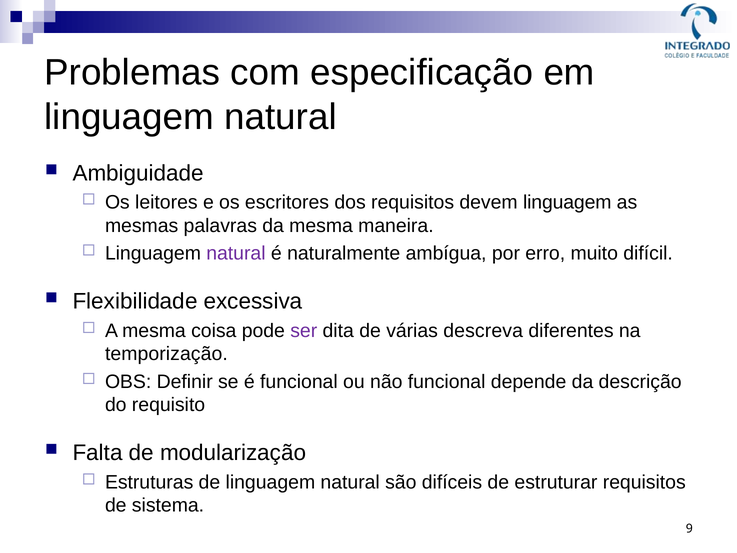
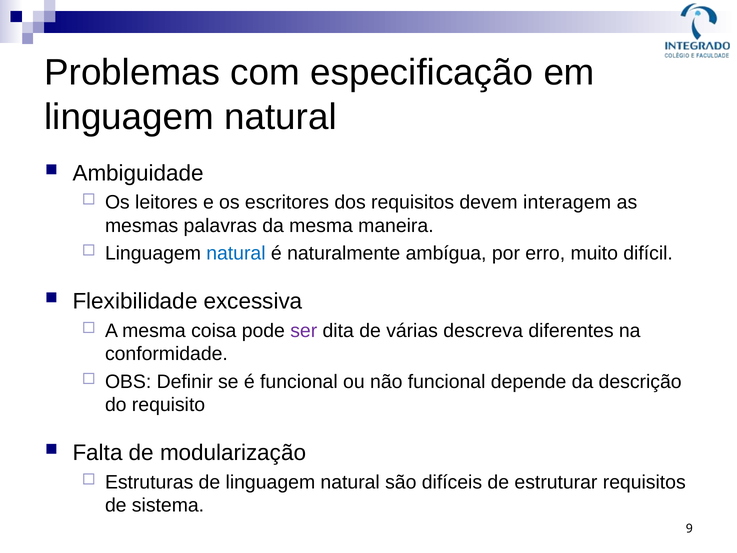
devem linguagem: linguagem -> interagem (567, 202)
natural colour: purple -> blue (236, 253)
temporização: temporização -> conformidade (166, 354)
